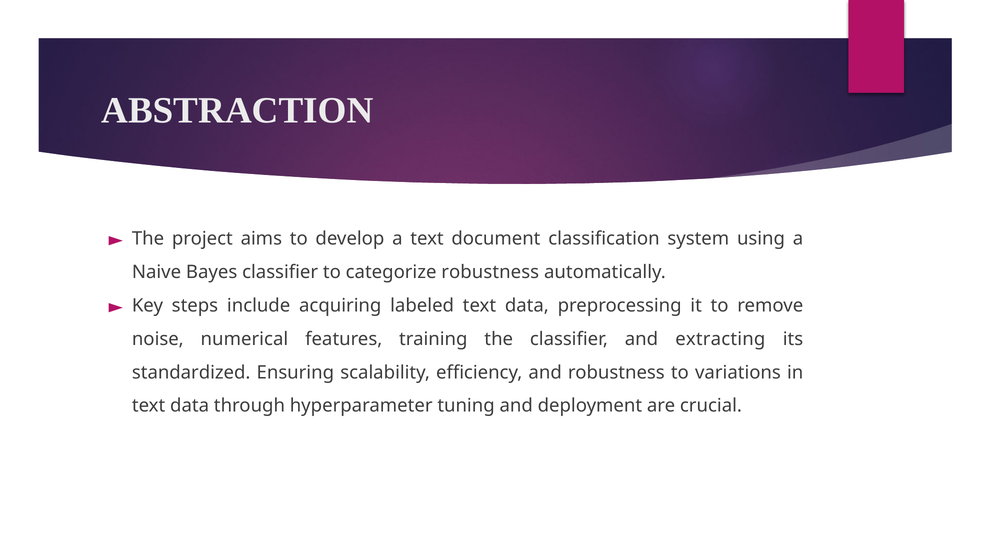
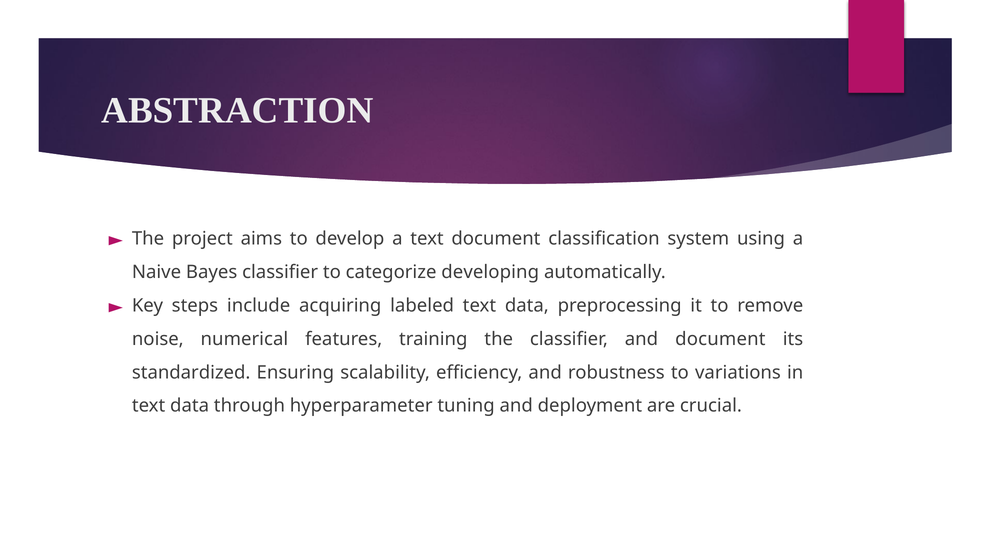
categorize robustness: robustness -> developing (490, 272)
and extracting: extracting -> document (720, 339)
